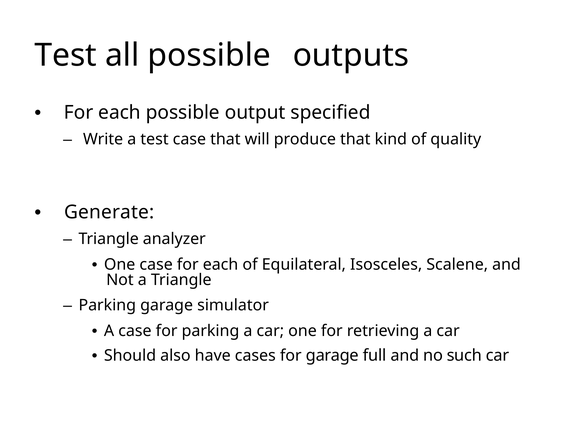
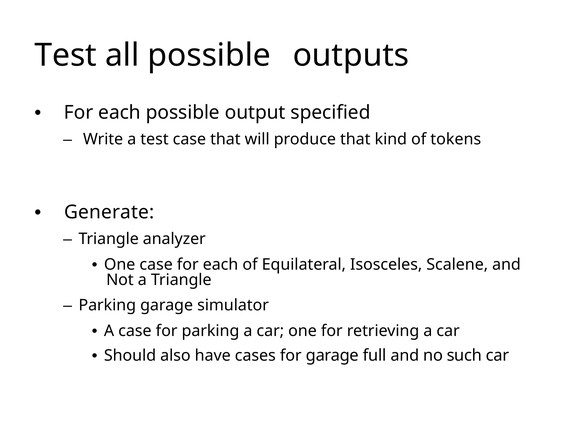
quality: quality -> tokens (456, 139)
